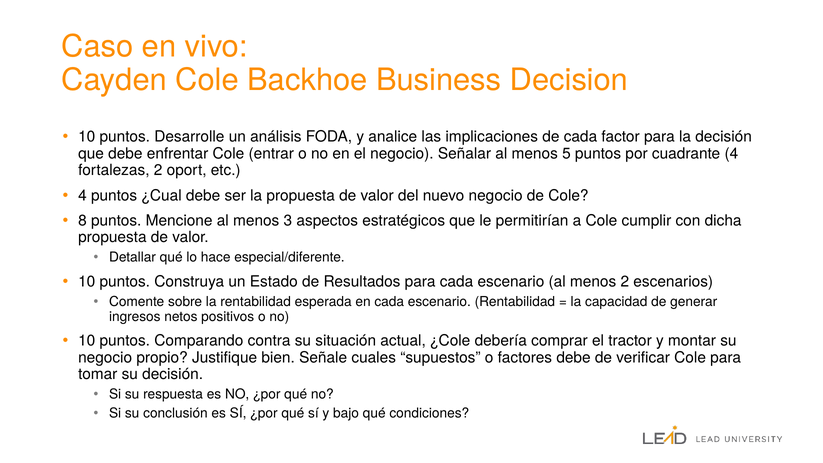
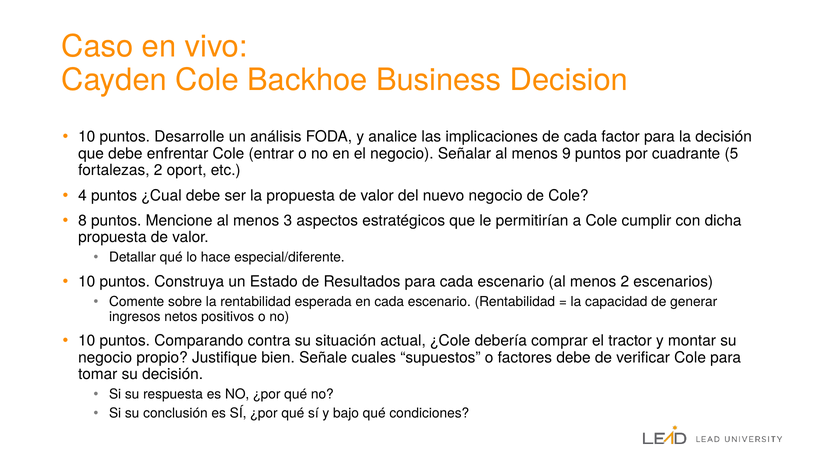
5: 5 -> 9 (566, 153)
cuadrante 4: 4 -> 5 (731, 153)
